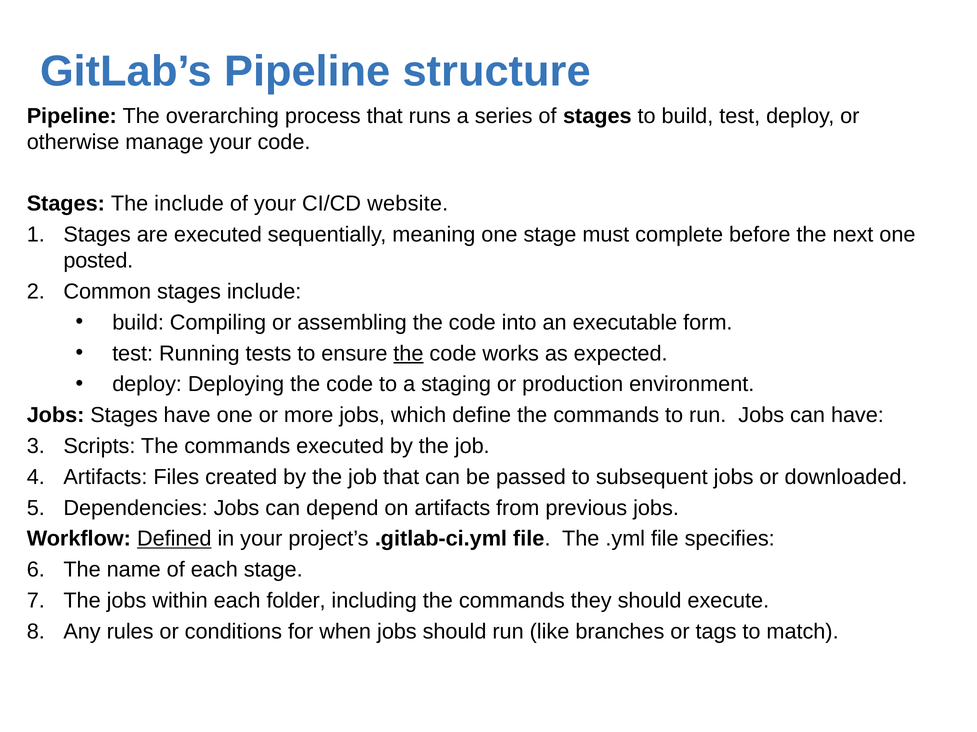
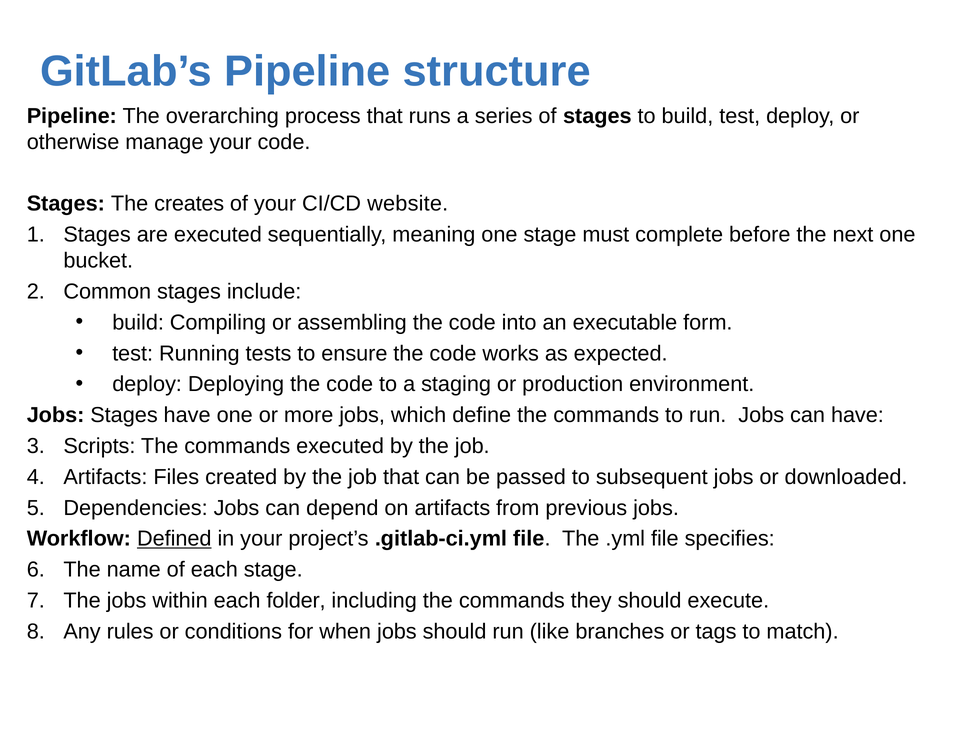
The include: include -> creates (189, 204)
posted: posted -> bucket (98, 261)
the underline: present -> none (408, 354)
